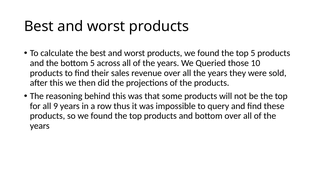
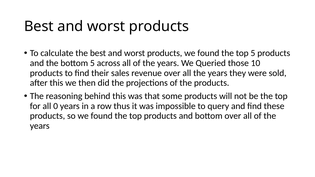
9: 9 -> 0 (56, 106)
